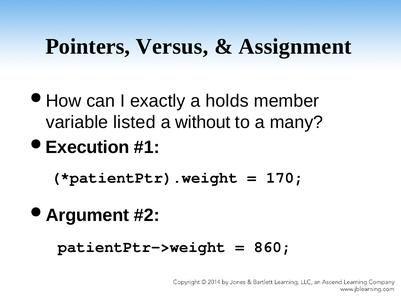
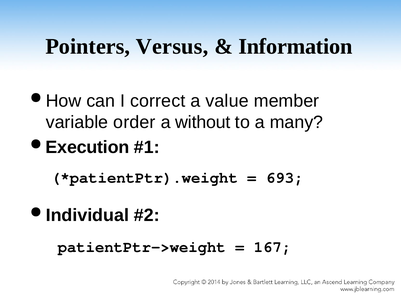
Assignment: Assignment -> Information (295, 46)
exactly: exactly -> correct (158, 101)
holds: holds -> value (227, 101)
listed: listed -> order (134, 122)
170: 170 -> 693 (285, 177)
Argument: Argument -> Individual (87, 215)
860: 860 -> 167 (273, 247)
